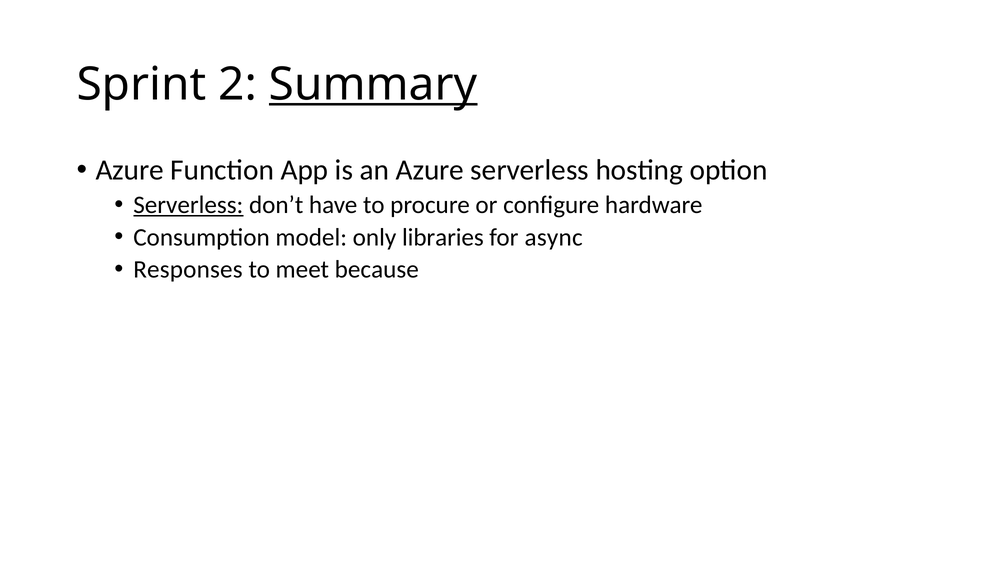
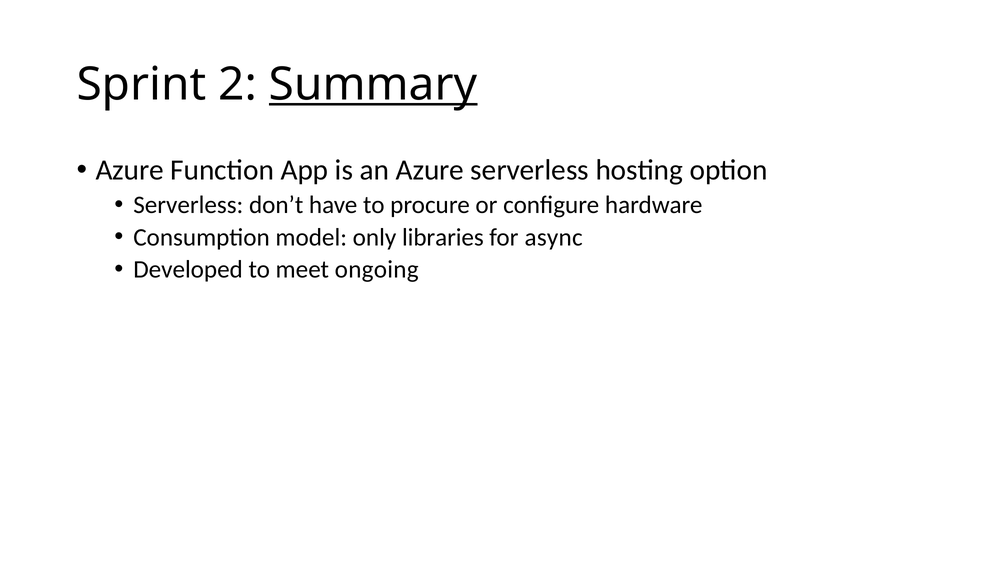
Serverless underline: present -> none (188, 205)
Responses: Responses -> Developed (188, 270)
because: because -> ongoing (377, 270)
